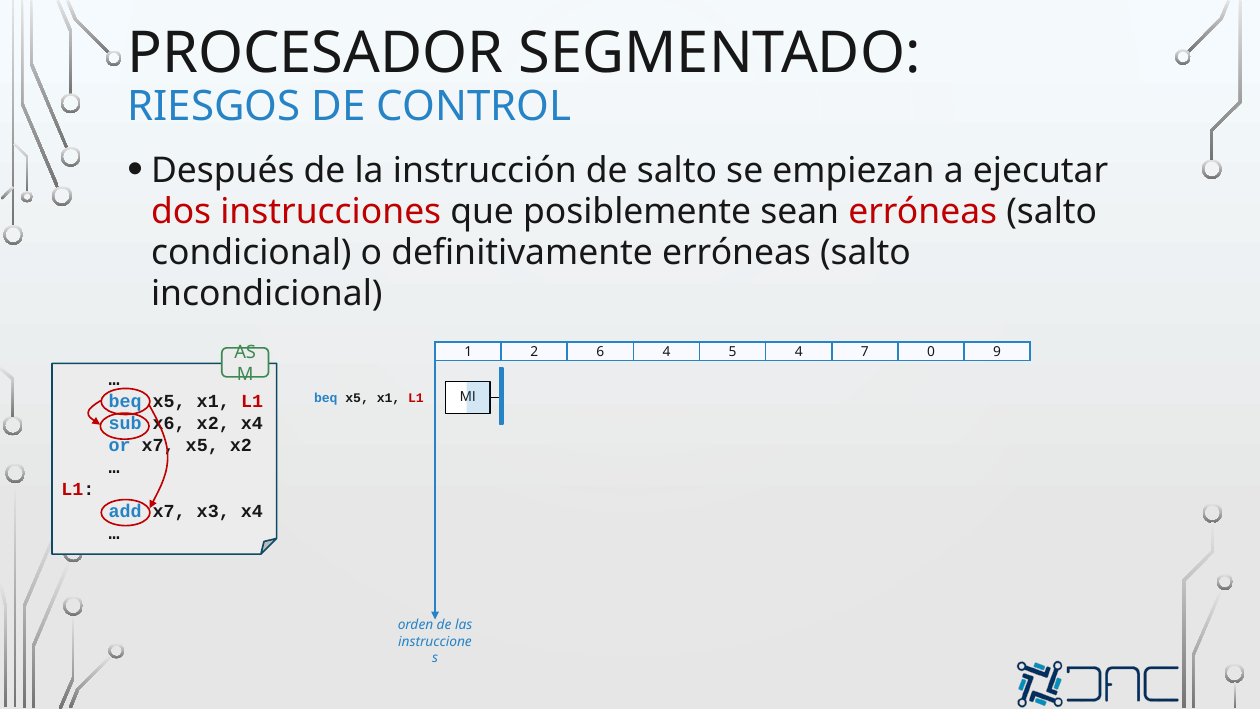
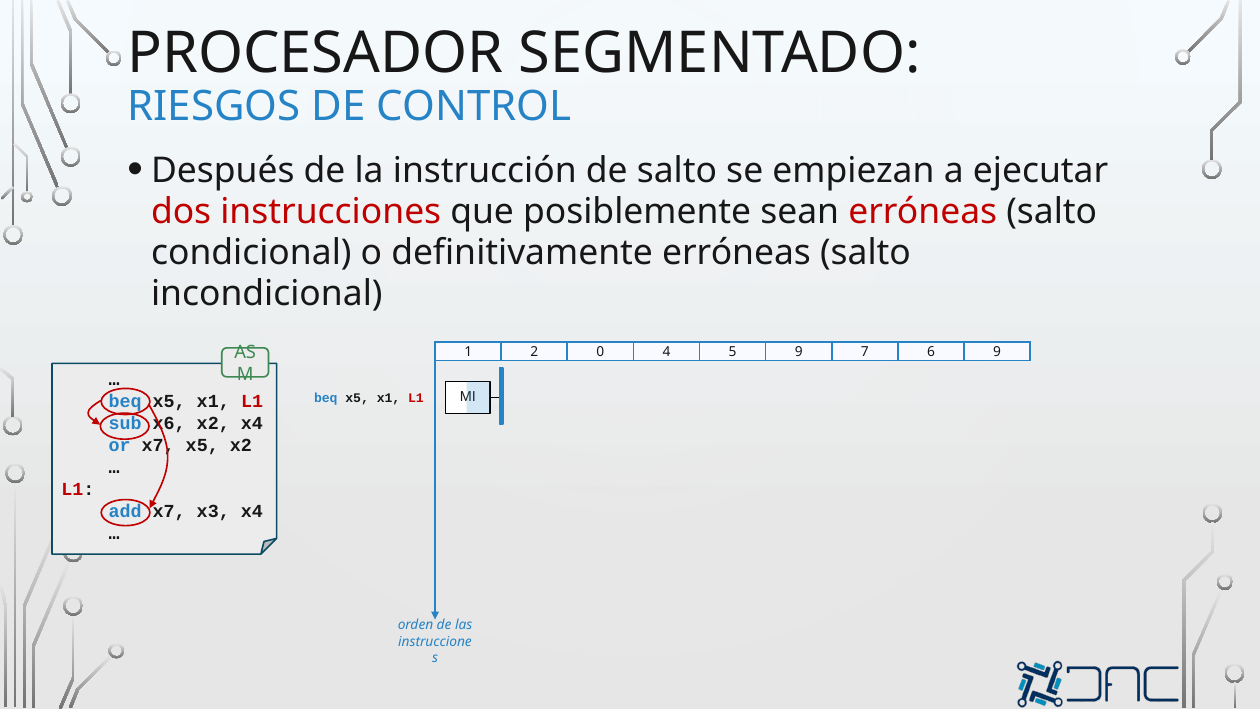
6: 6 -> 0 (600, 352)
5 4: 4 -> 9 (799, 352)
0: 0 -> 6 (931, 352)
